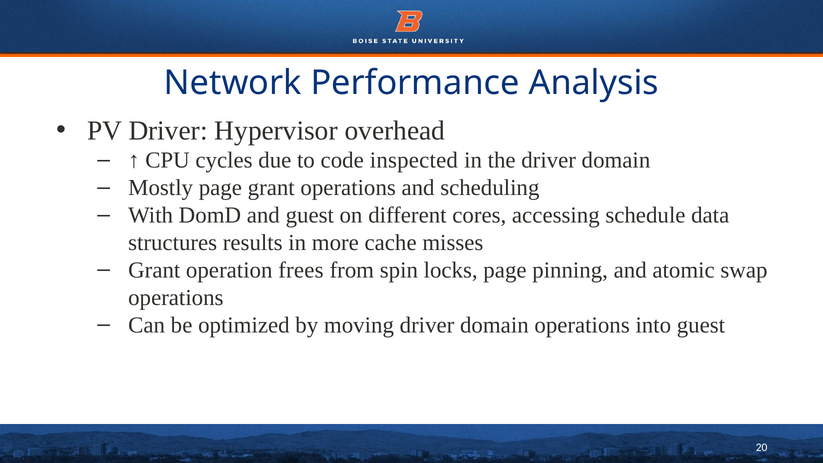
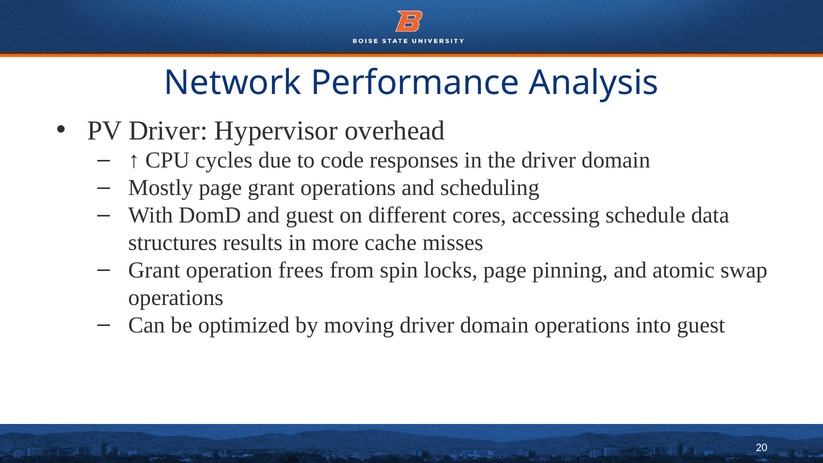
inspected: inspected -> responses (414, 160)
